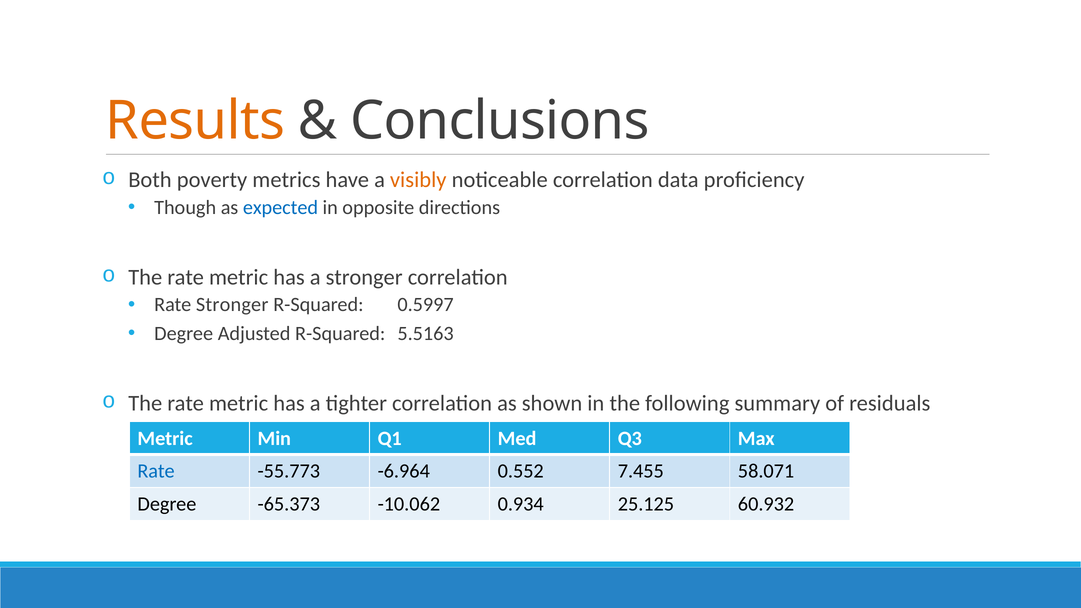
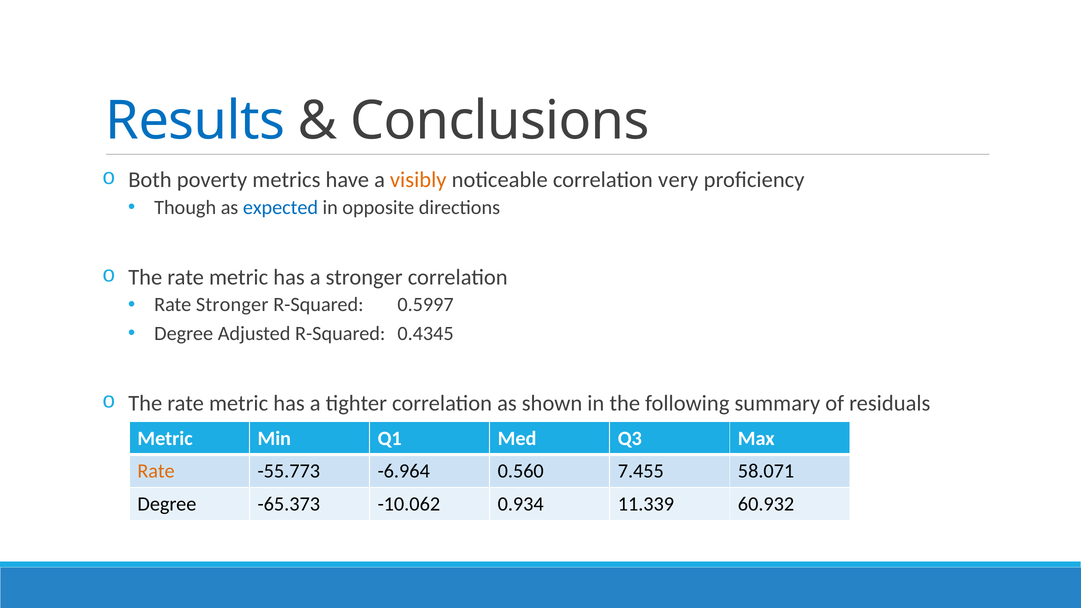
Results colour: orange -> blue (195, 121)
data: data -> very (678, 180)
5.5163: 5.5163 -> 0.4345 (426, 333)
Rate colour: blue -> orange (156, 471)
0.552: 0.552 -> 0.560 (521, 471)
25.125: 25.125 -> 11.339 (646, 504)
